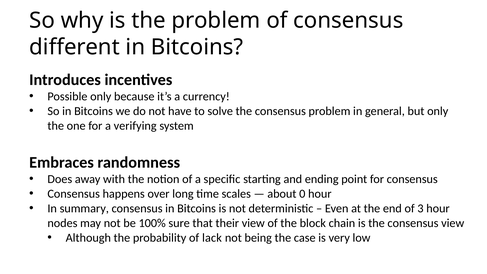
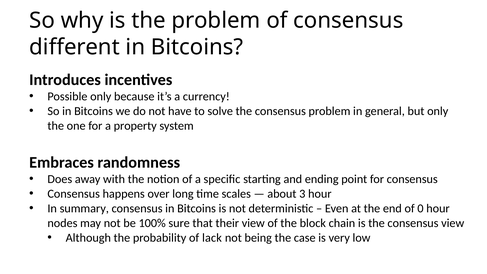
verifying: verifying -> property (135, 126)
0: 0 -> 3 (302, 194)
3: 3 -> 0 (420, 208)
